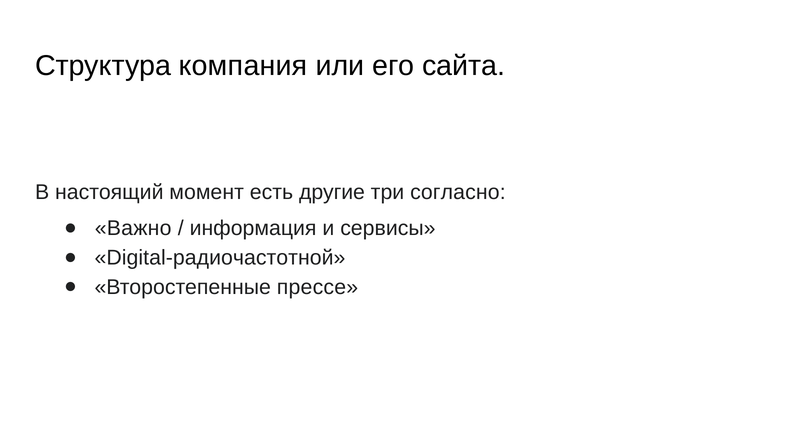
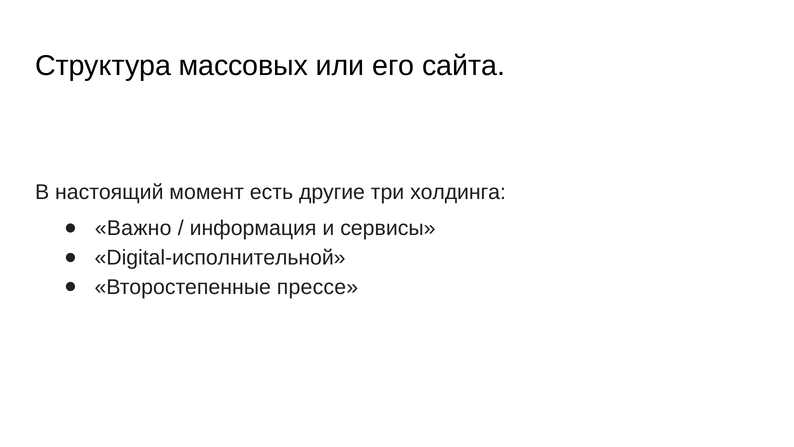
компания: компания -> массовых (243, 66)
согласно: согласно -> холдинга (458, 192)
Digital-радиочастотной: Digital-радиочастотной -> Digital-исполнительной (220, 257)
